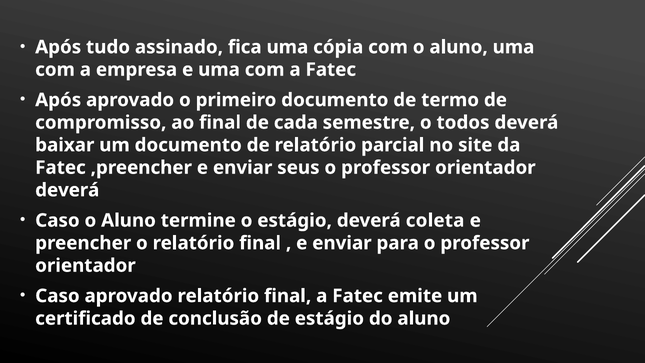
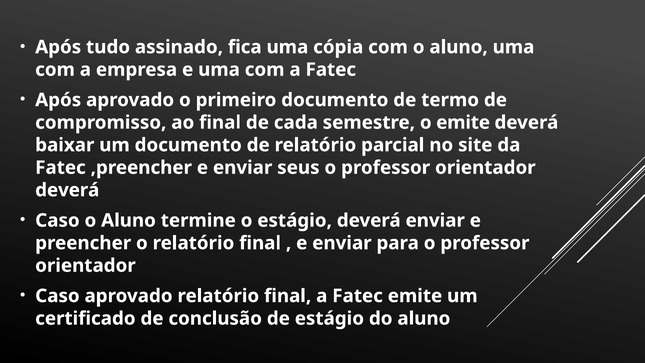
o todos: todos -> emite (463, 122)
deverá coleta: coleta -> enviar (435, 220)
